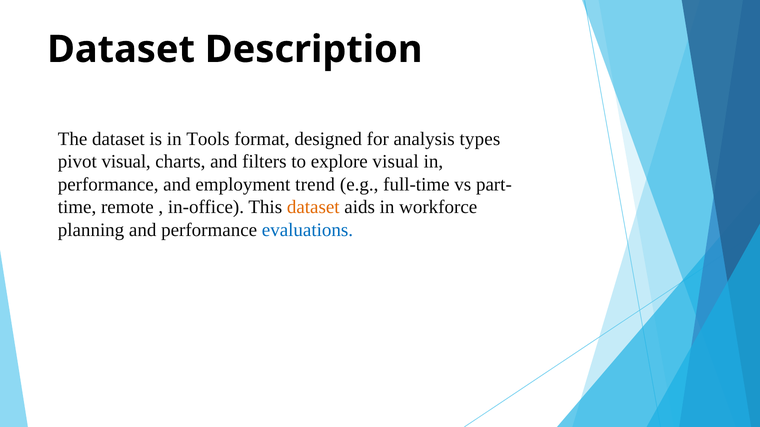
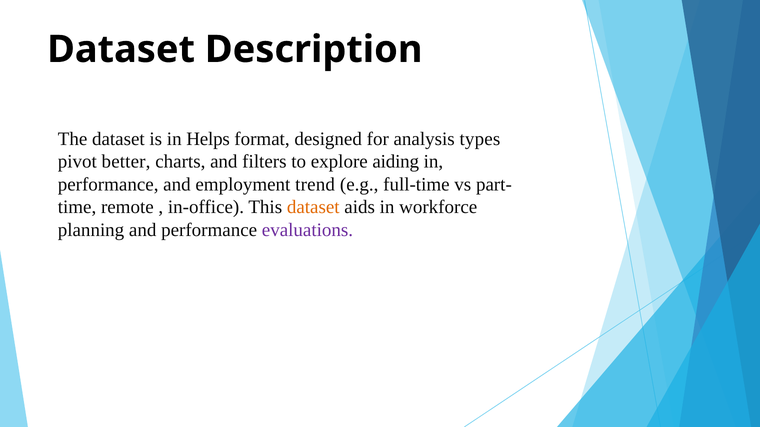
Tools: Tools -> Helps (208, 139)
pivot visual: visual -> better (126, 162)
explore visual: visual -> aiding (396, 162)
evaluations colour: blue -> purple (307, 230)
